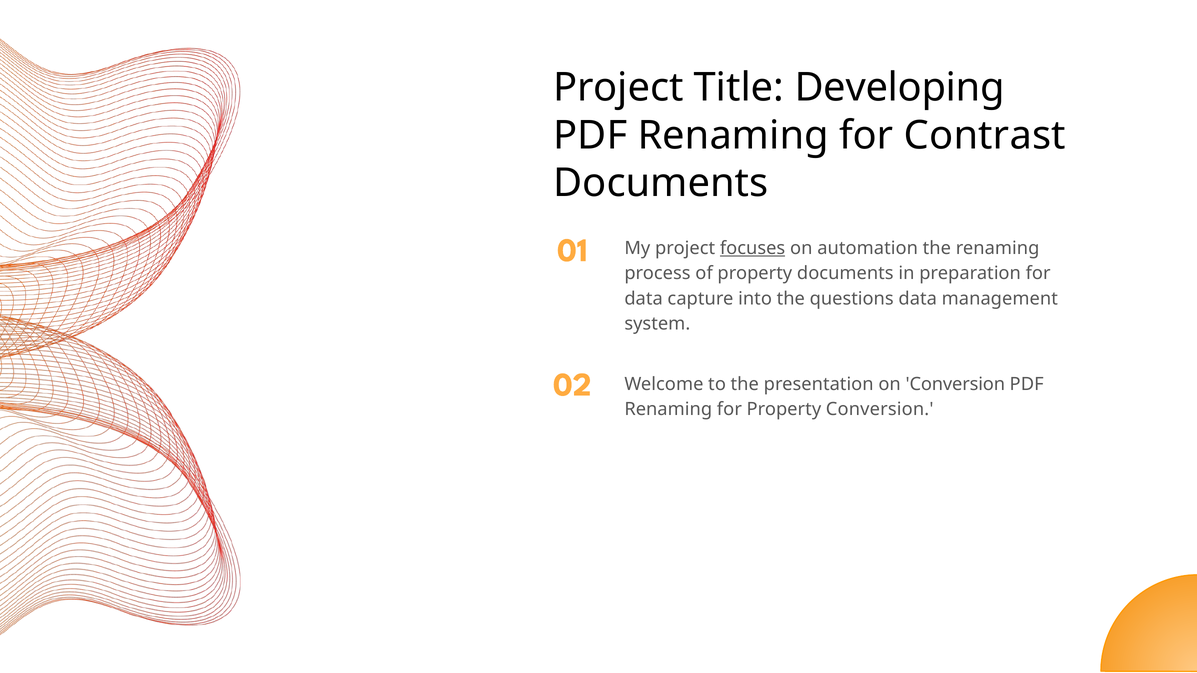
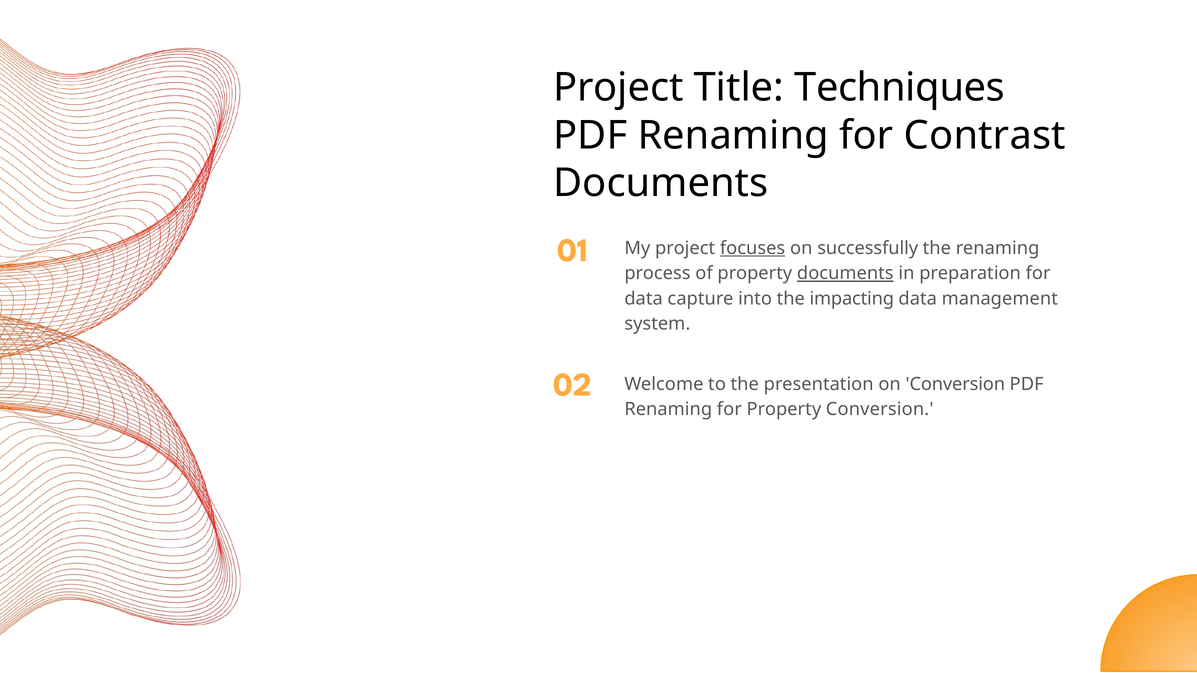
Developing: Developing -> Techniques (900, 88)
automation: automation -> successfully (868, 248)
documents underline: none -> present (845, 274)
questions: questions -> impacting (852, 299)
